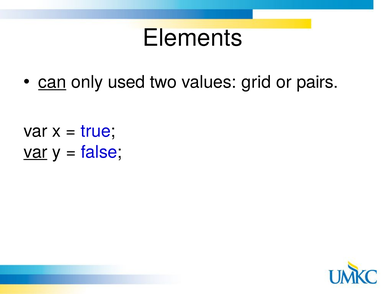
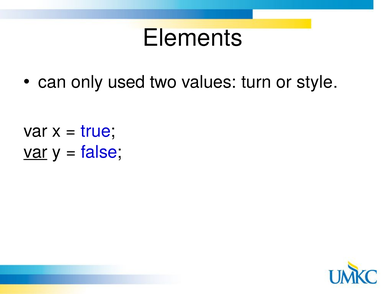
can underline: present -> none (52, 82)
grid: grid -> turn (256, 82)
pairs: pairs -> style (317, 82)
